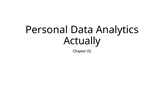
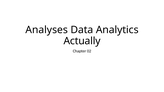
Personal: Personal -> Analyses (47, 30)
